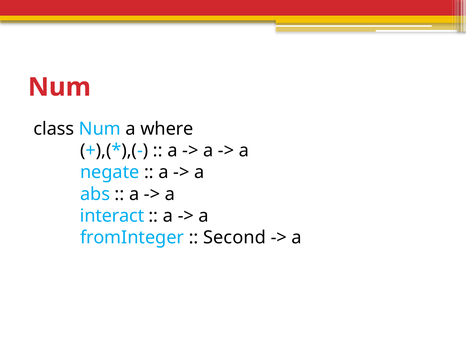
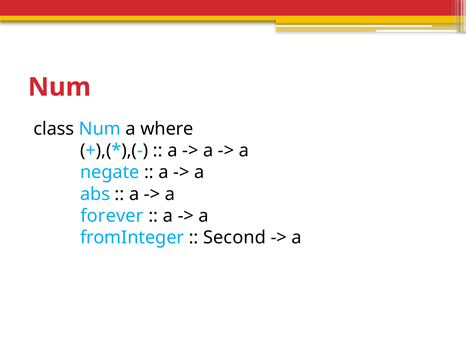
interact: interact -> forever (112, 216)
